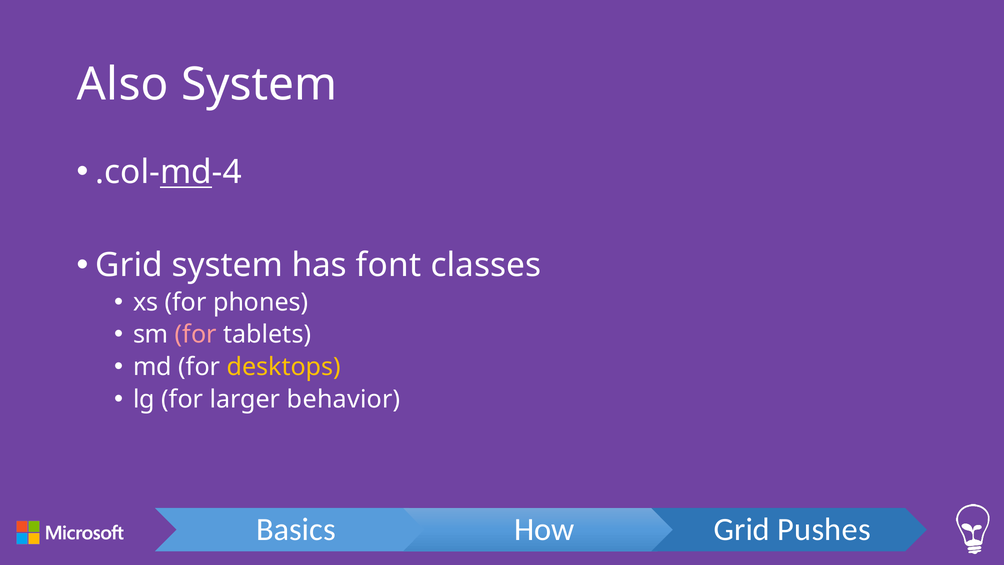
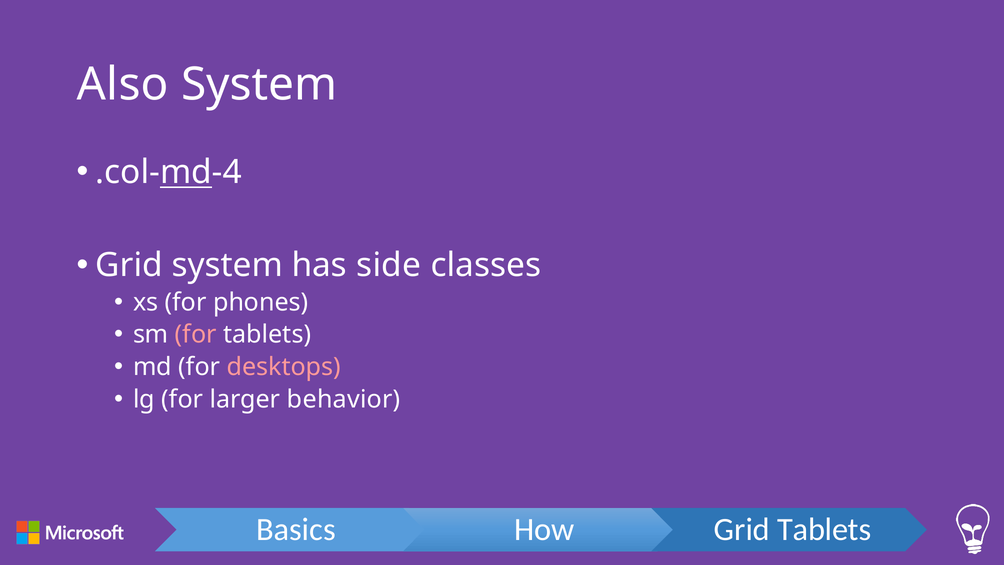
font: font -> side (389, 265)
desktops colour: yellow -> pink (284, 367)
Grid Pushes: Pushes -> Tablets (824, 529)
